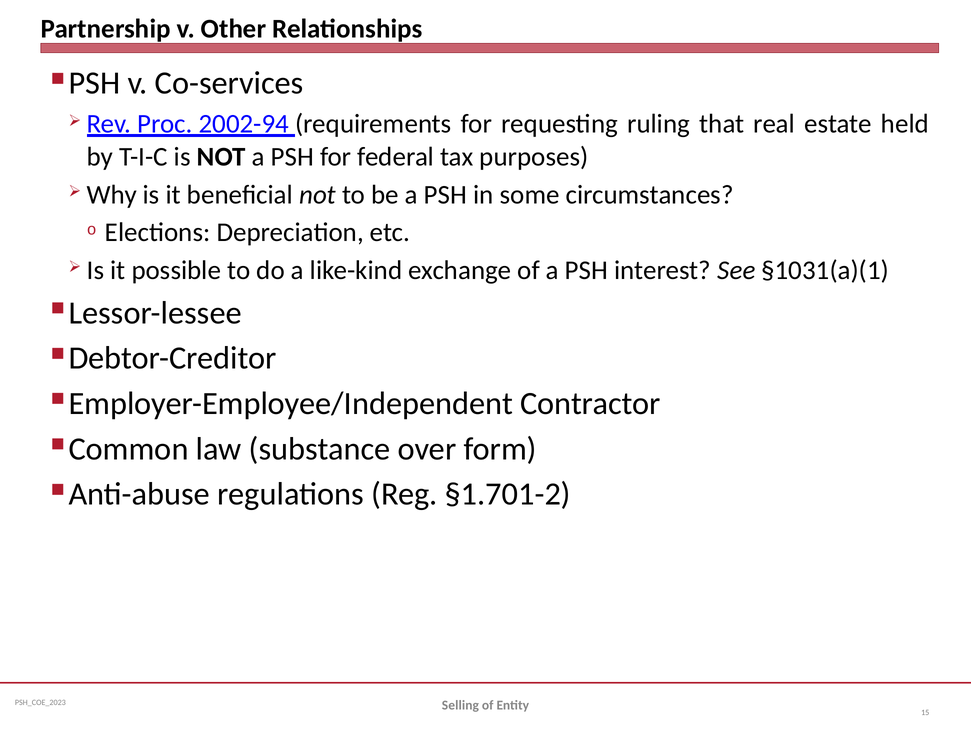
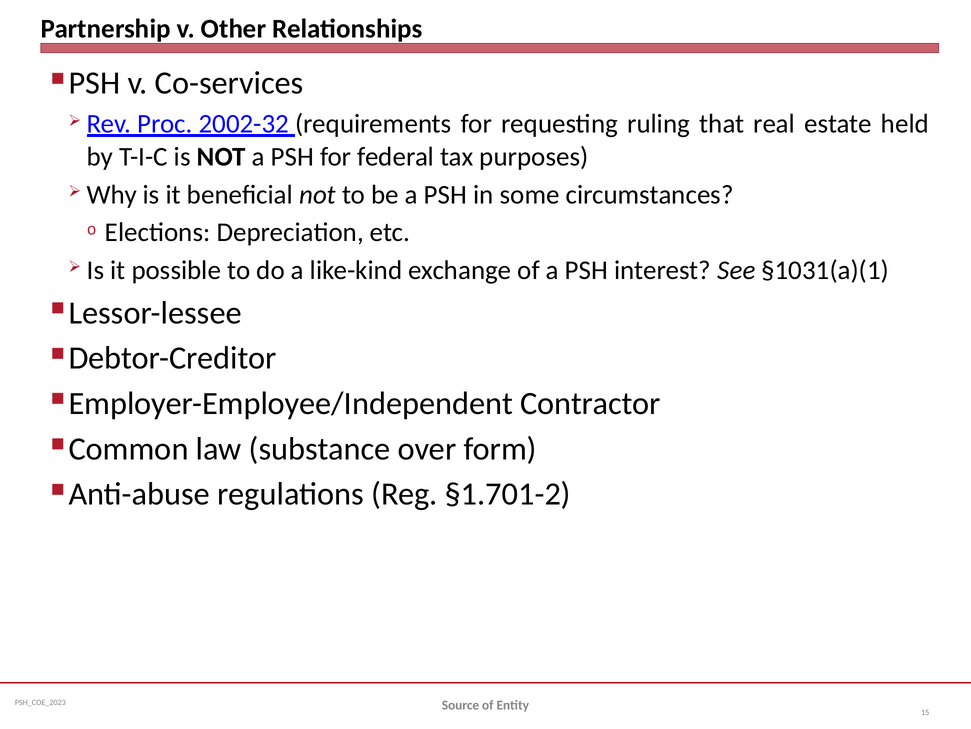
2002-94: 2002-94 -> 2002-32 (244, 124)
Selling: Selling -> Source (461, 704)
